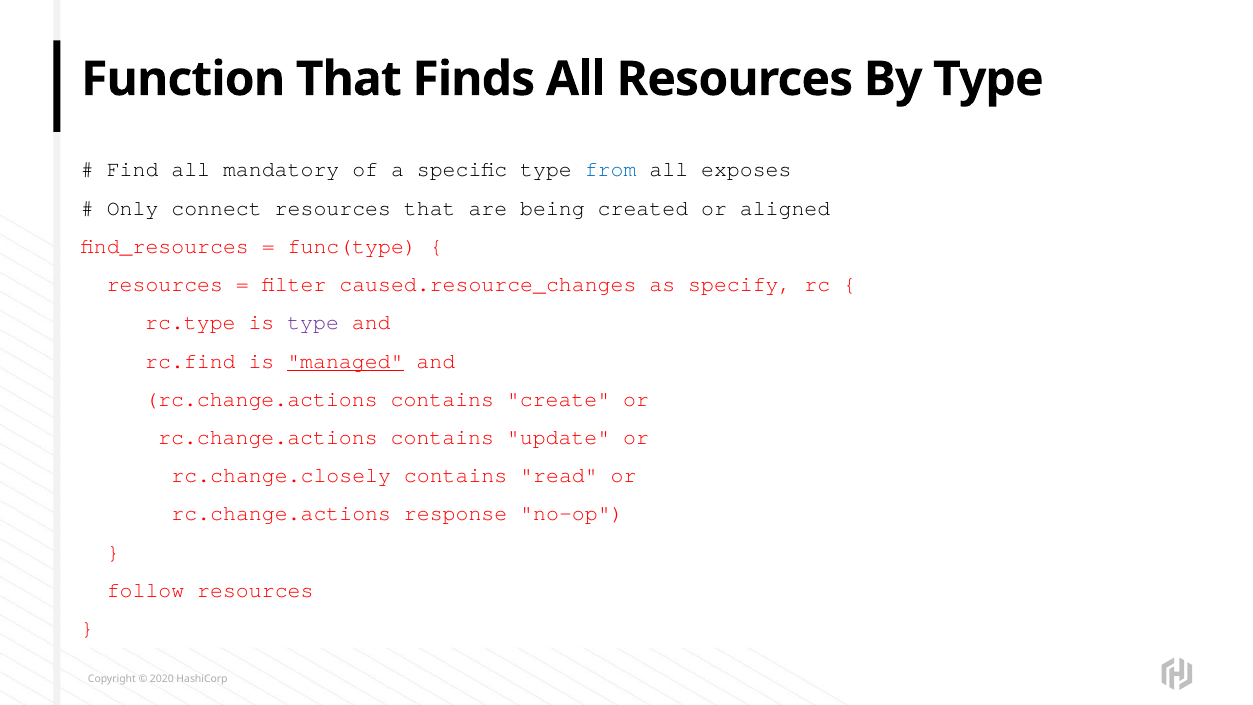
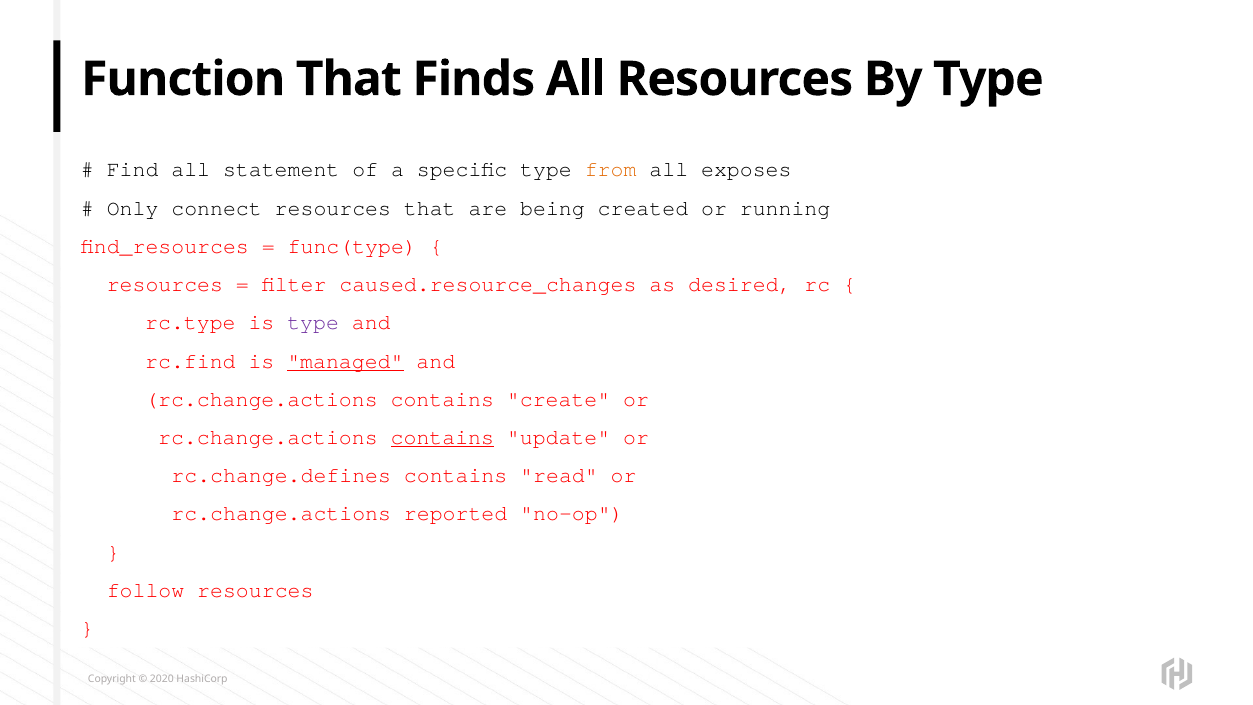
mandatory: mandatory -> statement (281, 170)
from colour: blue -> orange (611, 170)
aligned: aligned -> running (785, 208)
specify: specify -> desired (740, 284)
contains underline: none -> present (442, 437)
rc.change.closely: rc.change.closely -> rc.change.defines (281, 475)
response: response -> reported (456, 514)
